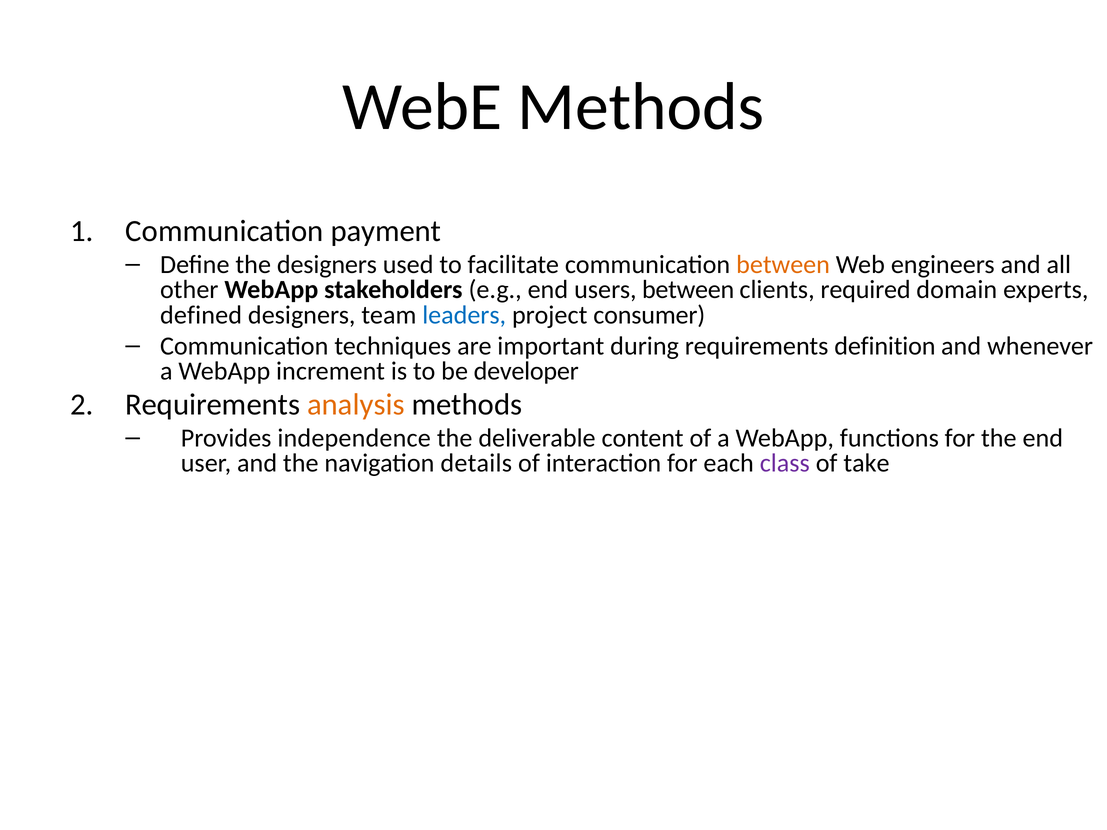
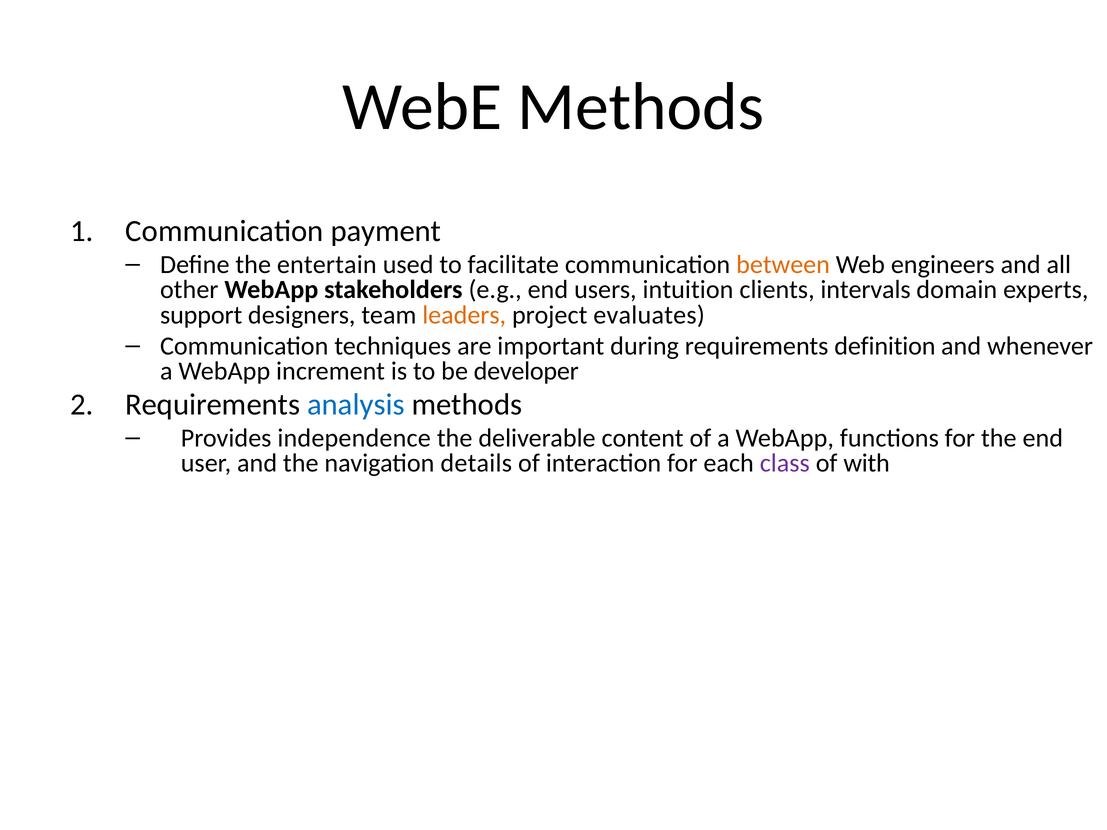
the designers: designers -> entertain (327, 265)
users between: between -> intuition (688, 290)
required: required -> intervals (866, 290)
defined: defined -> support (201, 315)
leaders colour: blue -> orange (464, 315)
consumer: consumer -> evaluates (649, 315)
analysis colour: orange -> blue (356, 405)
take: take -> with (867, 463)
